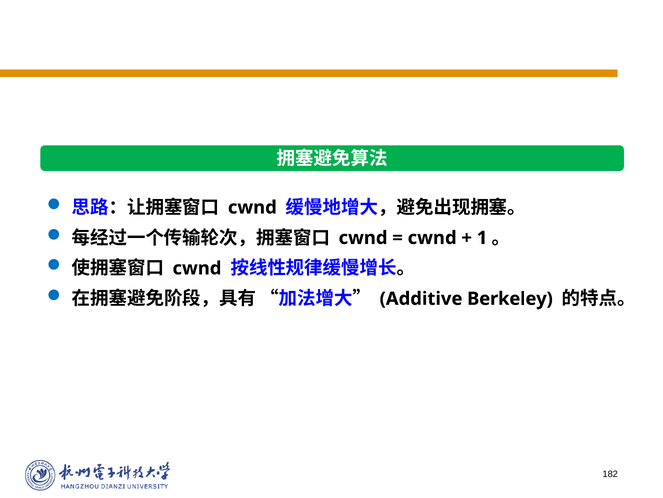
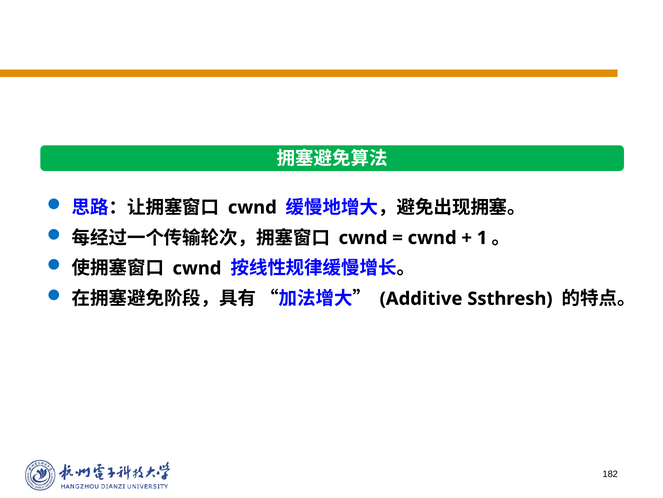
Berkeley: Berkeley -> Ssthresh (510, 298)
